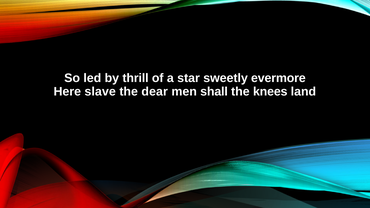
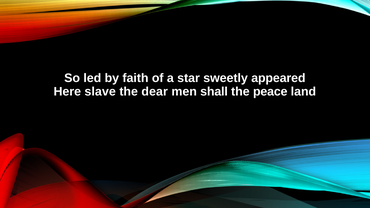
thrill: thrill -> faith (135, 78)
evermore: evermore -> appeared (278, 78)
knees: knees -> peace (270, 92)
